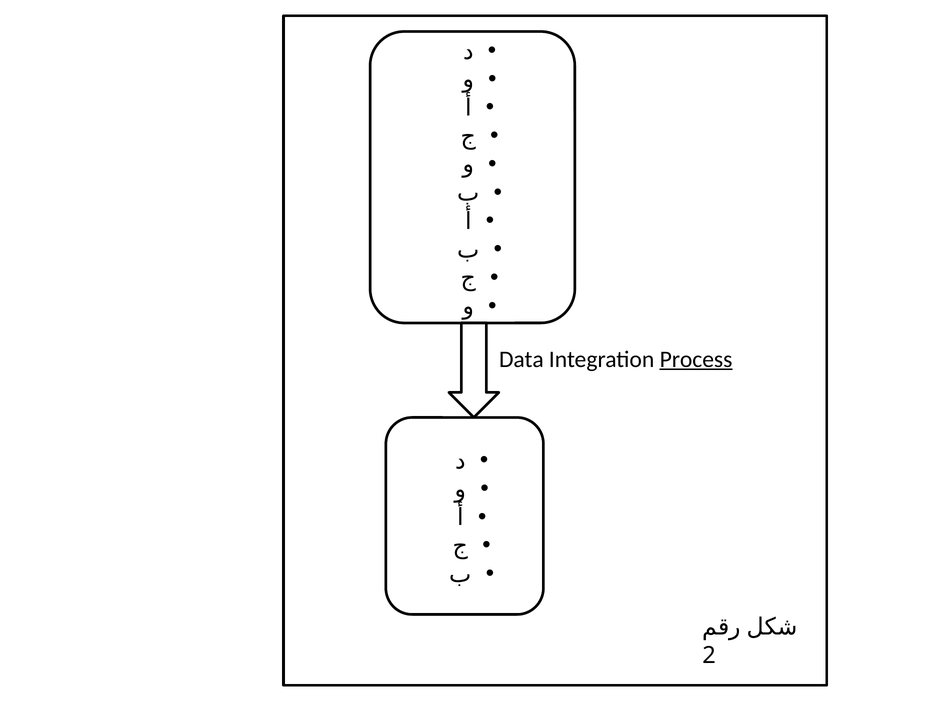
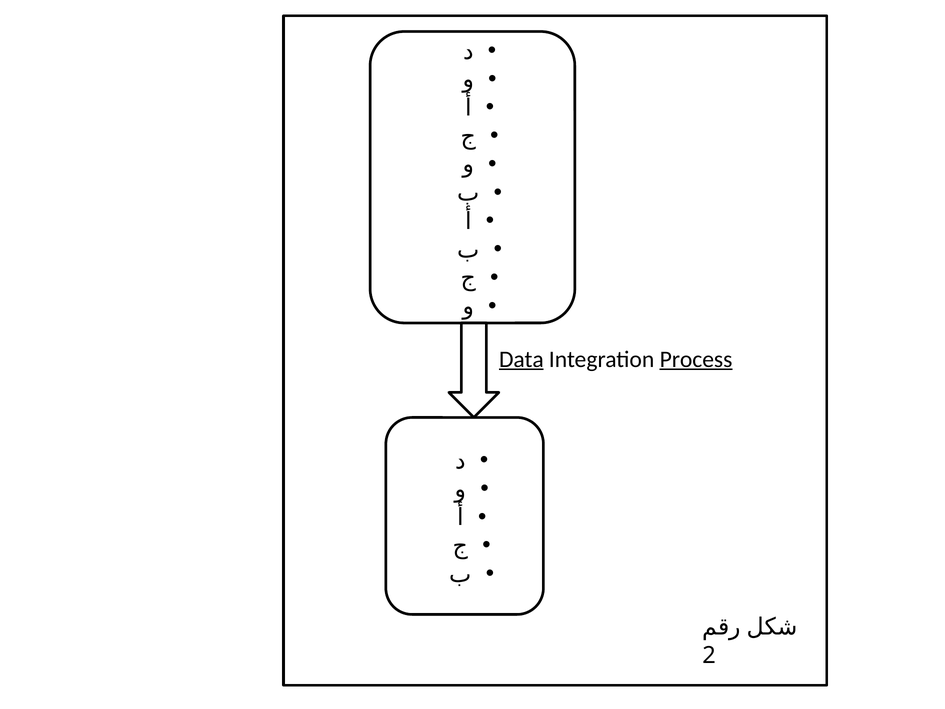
Data underline: none -> present (521, 359)
